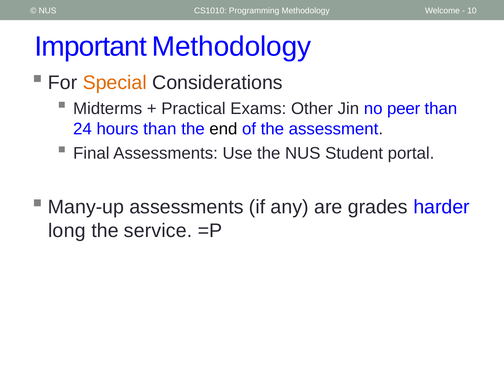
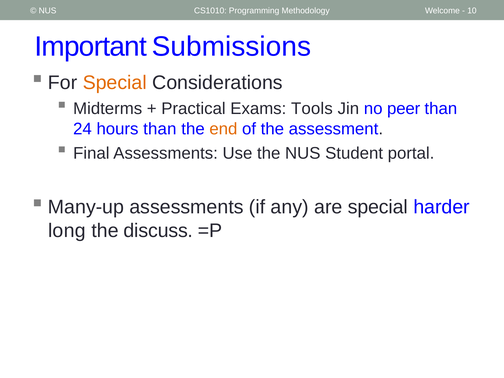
Important Methodology: Methodology -> Submissions (231, 46)
Other: Other -> Tools (312, 109)
end colour: black -> orange (223, 129)
are grades: grades -> special (378, 207)
service: service -> discuss (158, 231)
